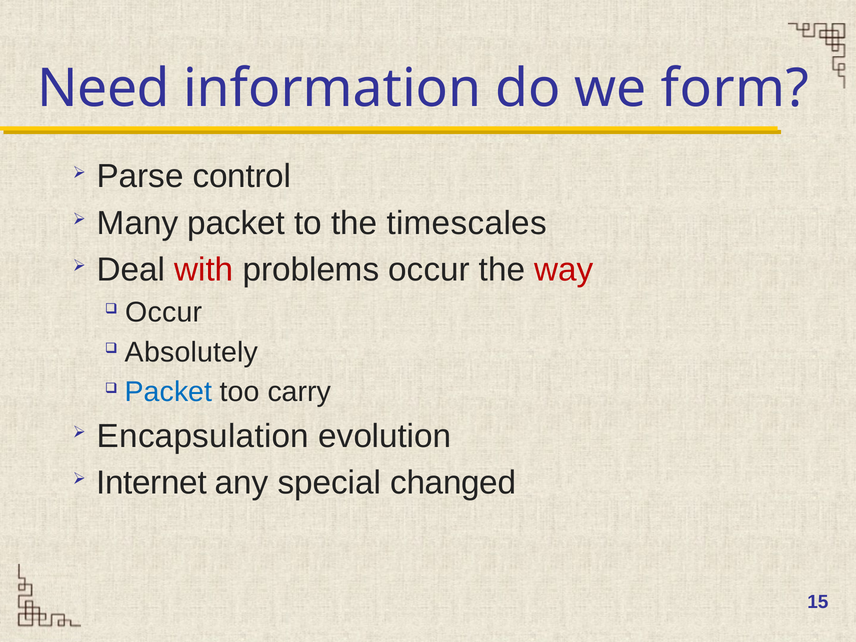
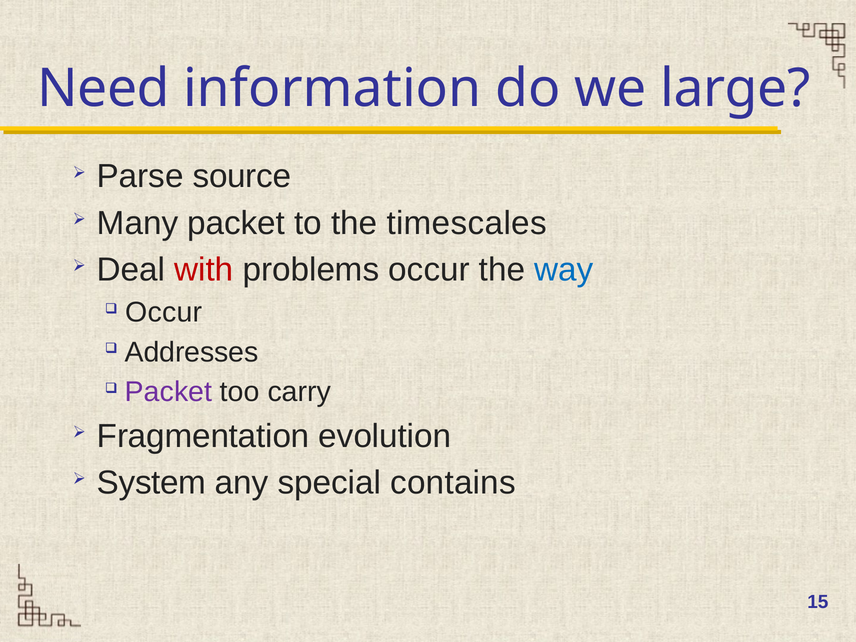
form: form -> large (735, 89)
control: control -> source (242, 176)
way colour: red -> blue (564, 270)
Absolutely: Absolutely -> Addresses (192, 352)
Packet colour: blue -> purple (169, 392)
Encapsulation: Encapsulation -> Fragmentation (203, 436)
Internet: Internet -> System (151, 483)
changed: changed -> contains (453, 483)
